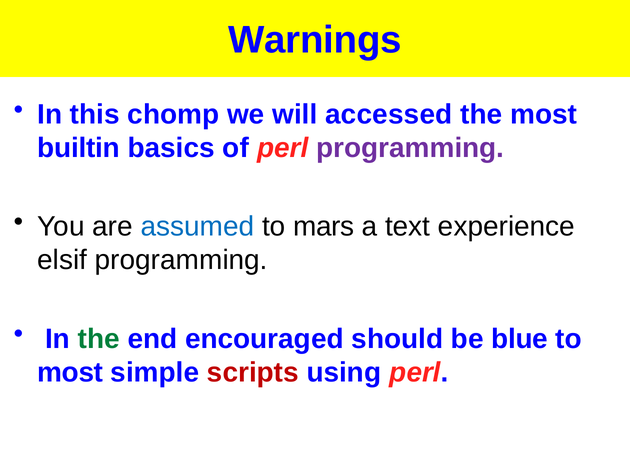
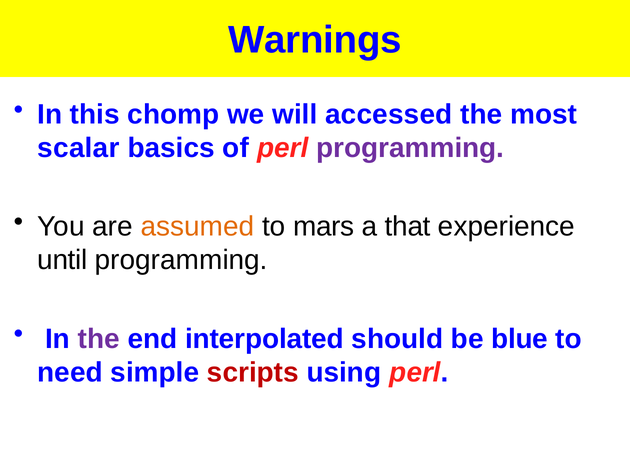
builtin: builtin -> scalar (78, 148)
assumed colour: blue -> orange (197, 226)
text: text -> that (408, 226)
elsif: elsif -> until (62, 260)
the colour: green -> purple (99, 338)
encouraged: encouraged -> interpolated (264, 338)
most: most -> need (70, 372)
